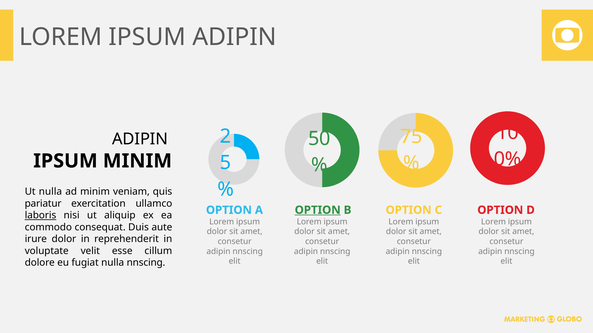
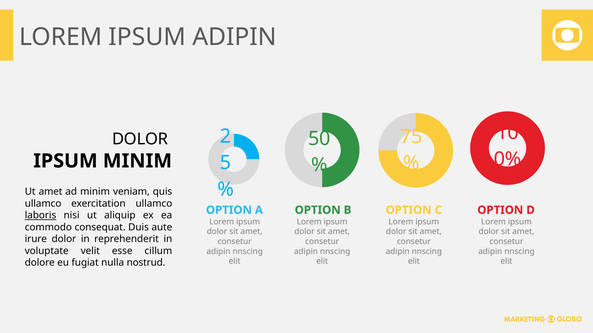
ADIPIN: ADIPIN -> DOLOR (140, 139)
Ut nulla: nulla -> amet (51, 192)
pariatur: pariatur -> ullamco (43, 204)
OPTION underline: present -> none (318, 210)
nulla nnscing: nnscing -> nostrud (146, 263)
